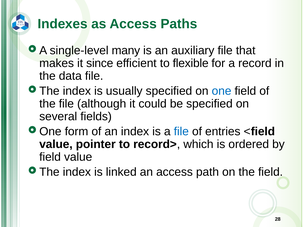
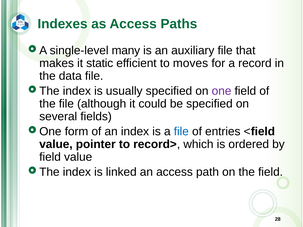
since: since -> static (100, 63)
flexible: flexible -> moves (191, 63)
one colour: blue -> purple (222, 91)
